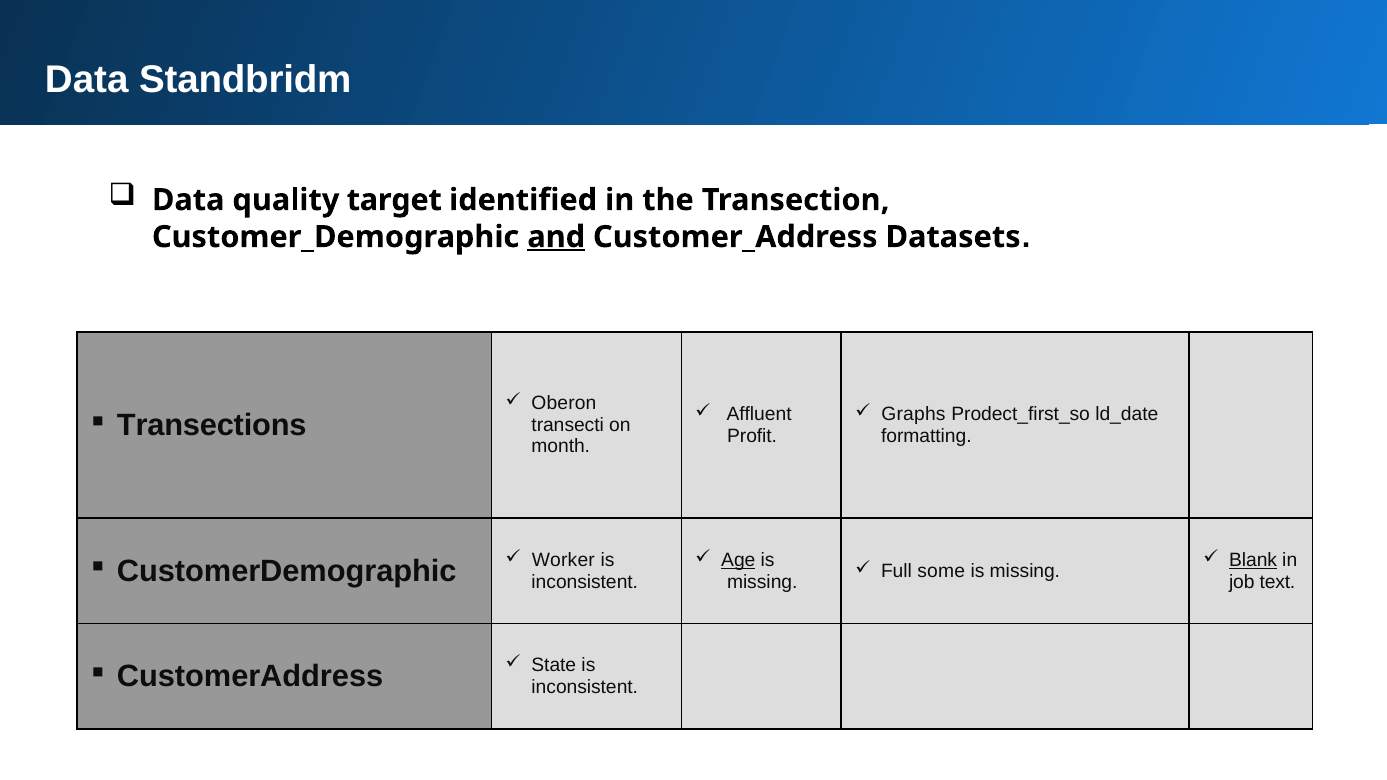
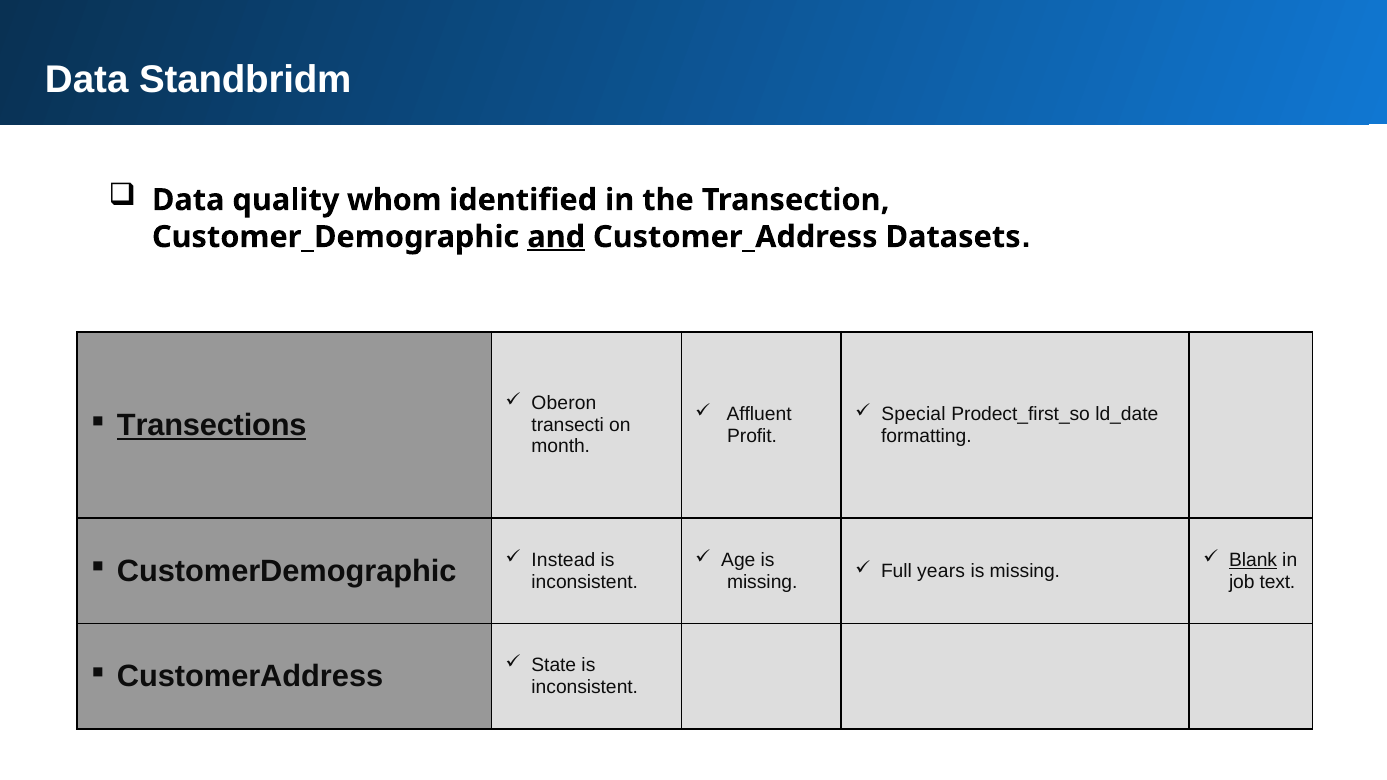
target: target -> whom (394, 200)
Graphs: Graphs -> Special (914, 414)
Transections underline: none -> present (212, 425)
Age underline: present -> none (738, 560)
Worker: Worker -> Instead (563, 560)
some: some -> years (941, 571)
